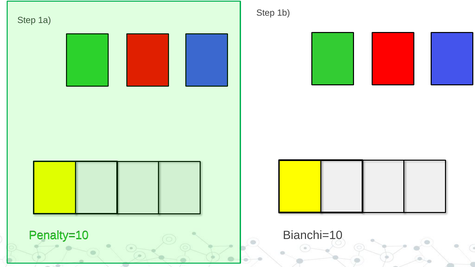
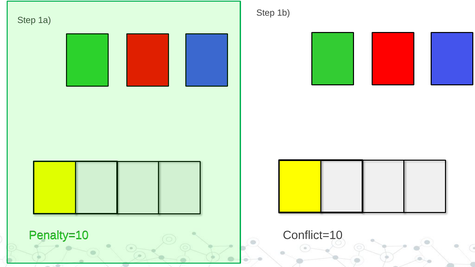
Bianchi=10: Bianchi=10 -> Conflict=10 (313, 236)
